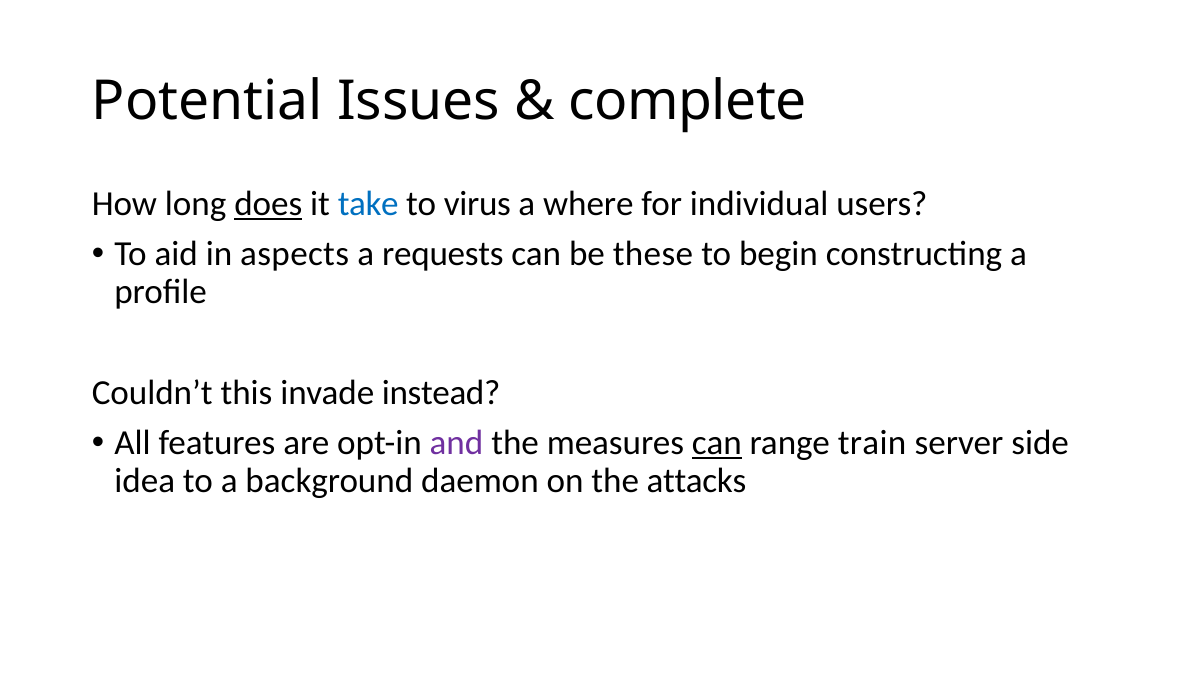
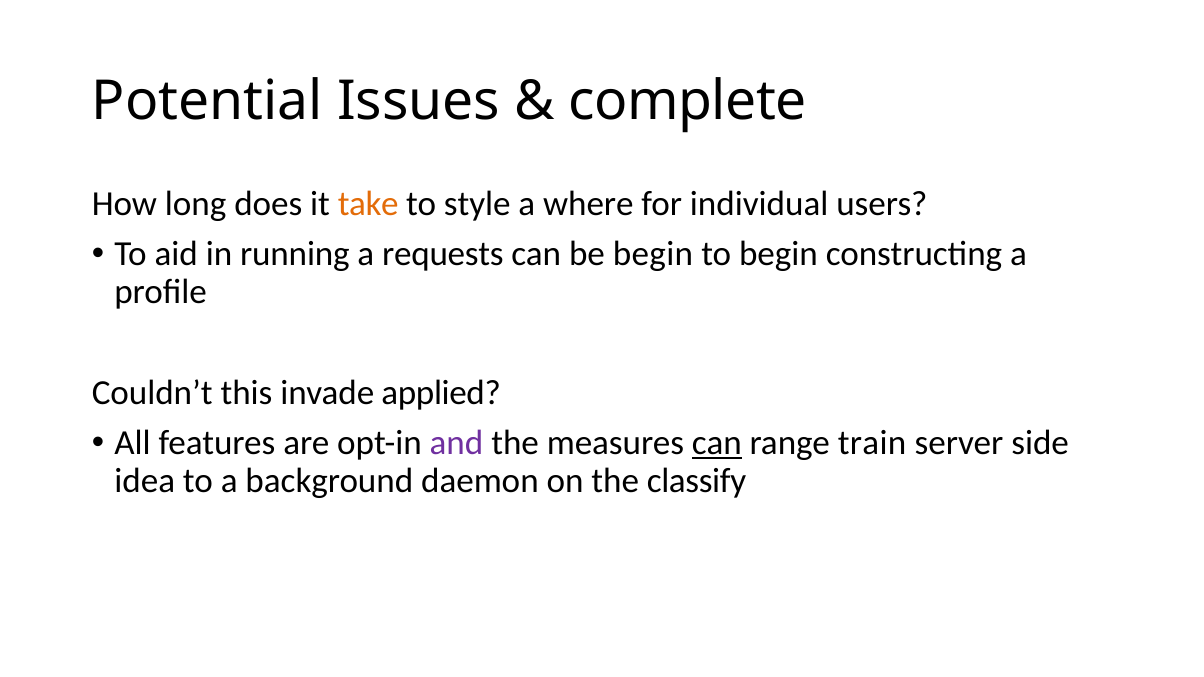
does underline: present -> none (268, 204)
take colour: blue -> orange (368, 204)
virus: virus -> style (477, 204)
aspects: aspects -> running (295, 254)
be these: these -> begin (653, 254)
instead: instead -> applied (441, 393)
attacks: attacks -> classify (696, 481)
